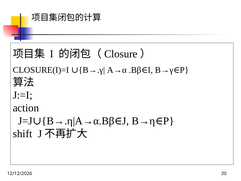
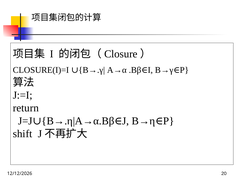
action: action -> return (26, 108)
